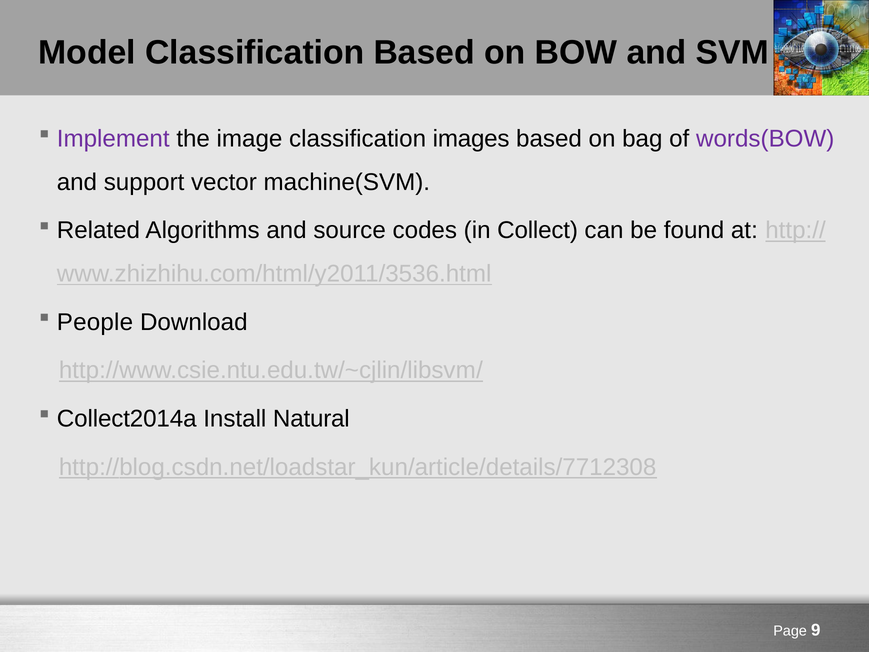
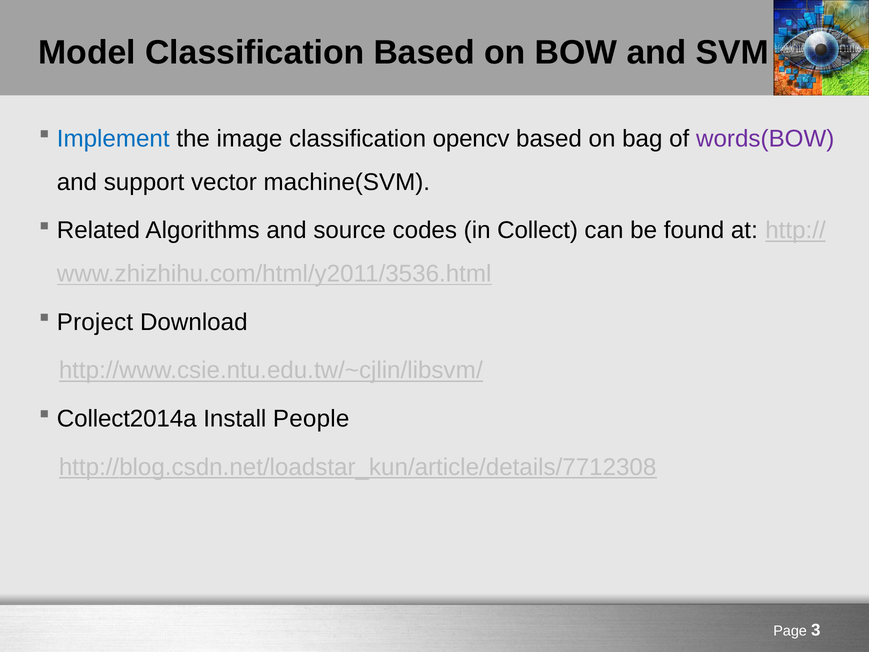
Implement colour: purple -> blue (113, 139)
images: images -> opencv (471, 139)
People: People -> Project (95, 322)
Natural: Natural -> People (311, 419)
9: 9 -> 3 (816, 630)
